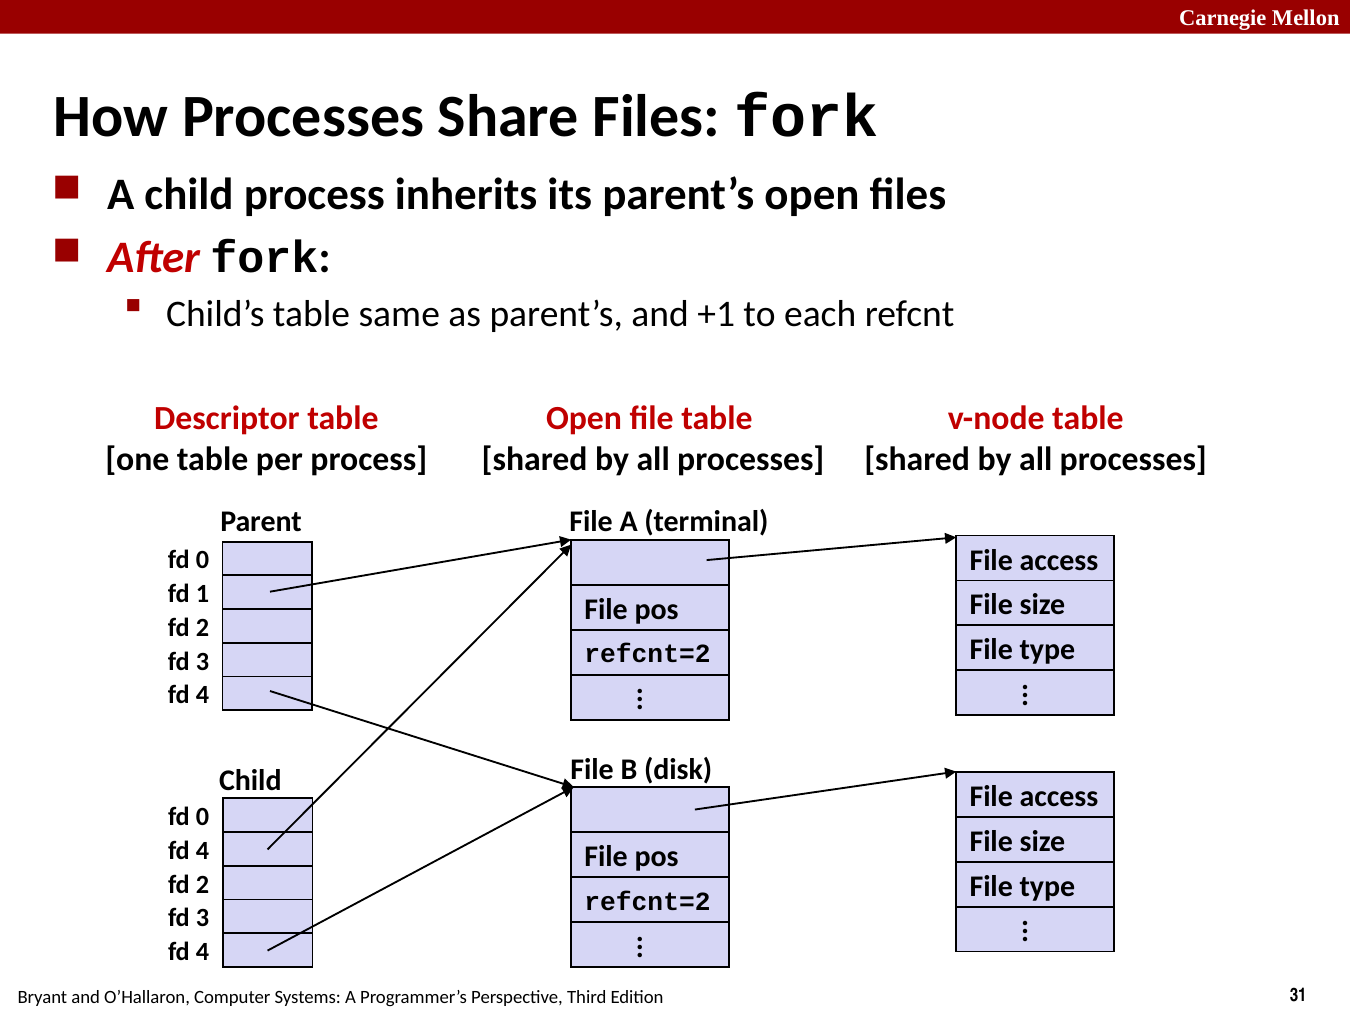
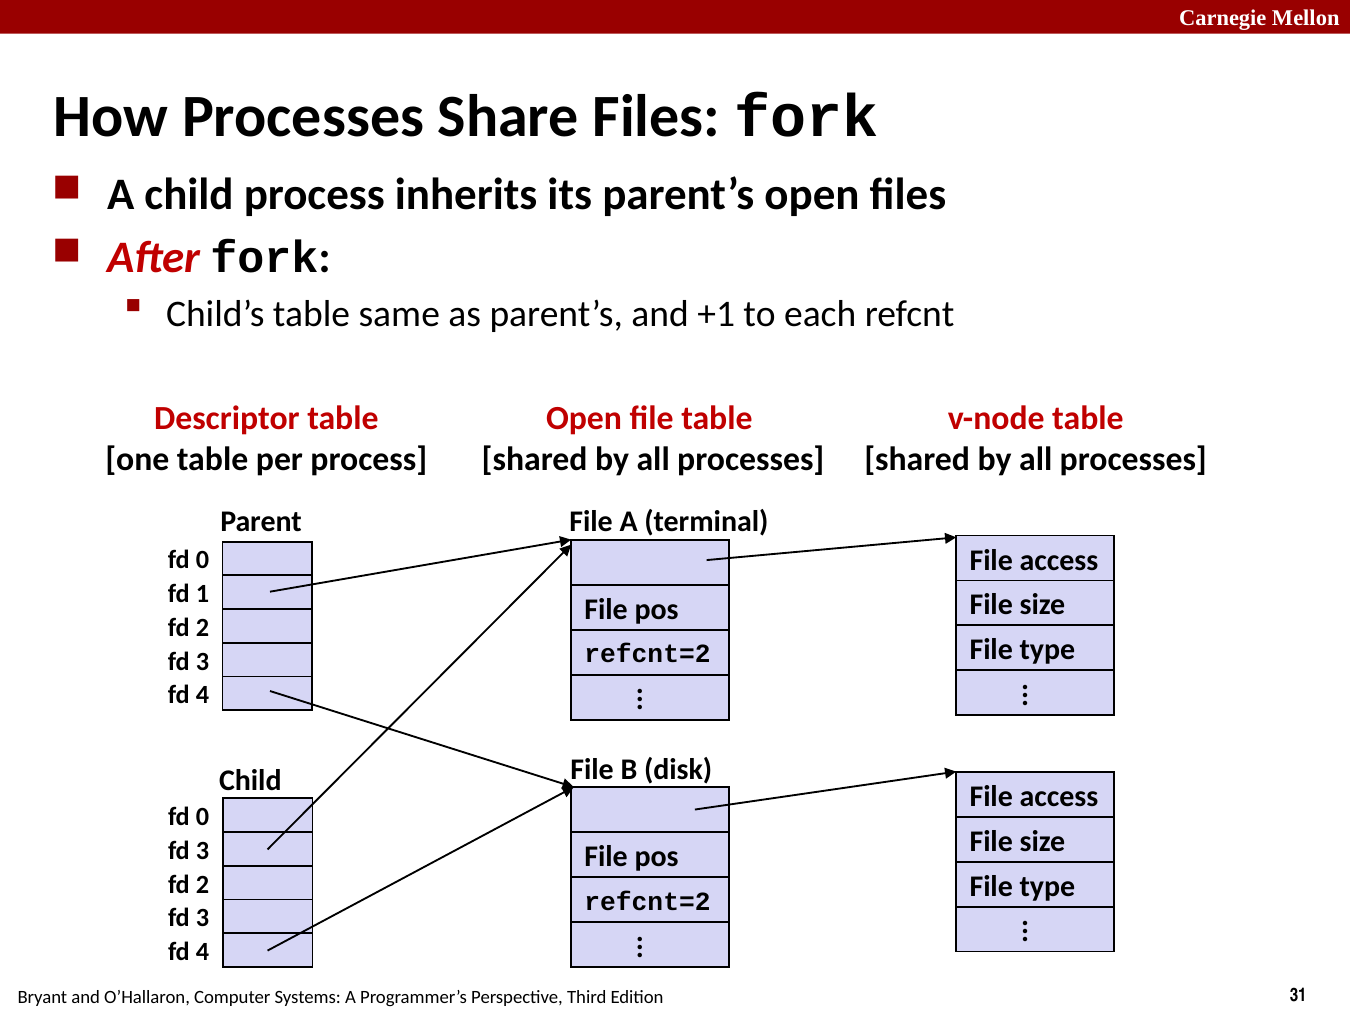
4: 4 -> 3 (203, 851)
